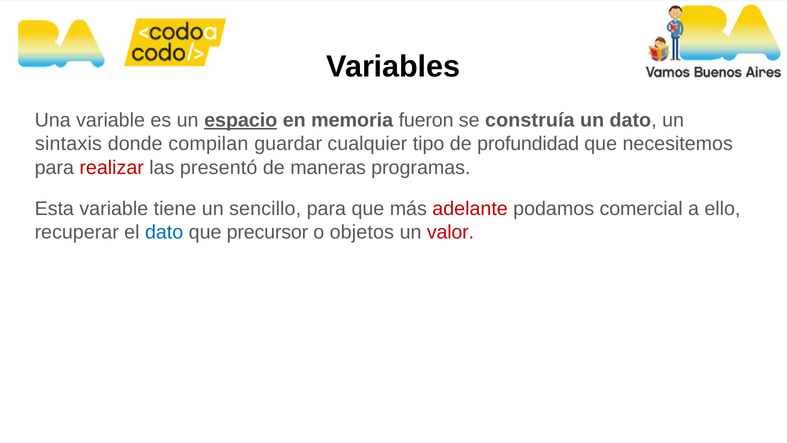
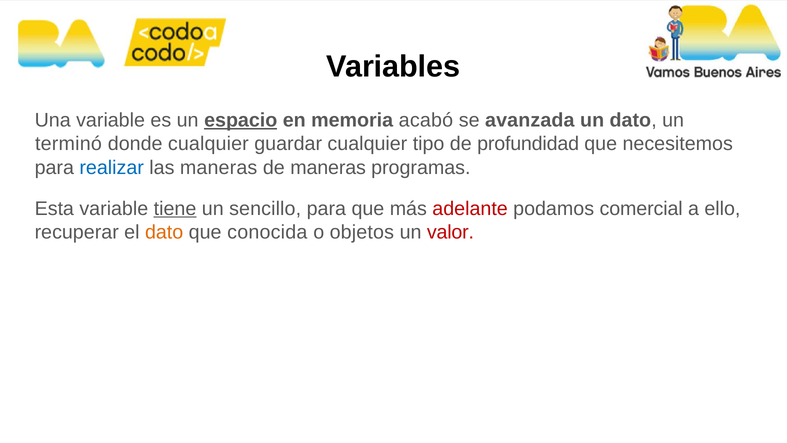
fueron: fueron -> acabó (426, 120)
construía: construía -> avanzada (530, 120)
sintaxis: sintaxis -> terminó (68, 144)
donde compilan: compilan -> cualquier (208, 144)
realizar colour: red -> blue (112, 167)
las presentó: presentó -> maneras (219, 167)
tiene underline: none -> present (175, 209)
dato colour: blue -> orange (164, 232)
precursor: precursor -> conocida (267, 232)
